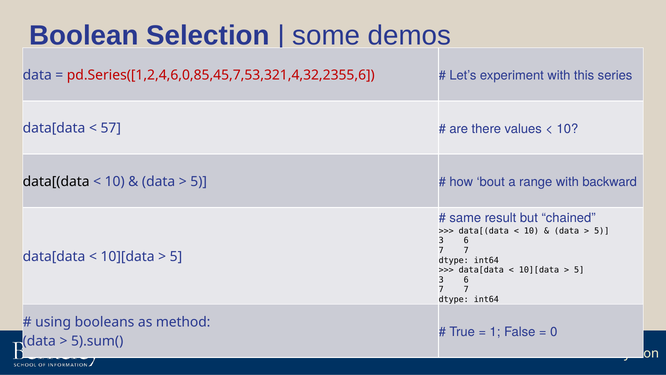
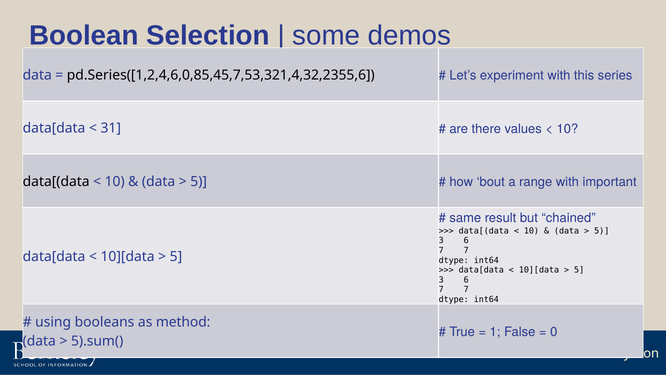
pd.Series([1,2,4,6,0,85,45,7,53,321,4,32,2355,6 colour: red -> black (221, 75)
57: 57 -> 31 (111, 128)
backward: backward -> important (610, 182)
